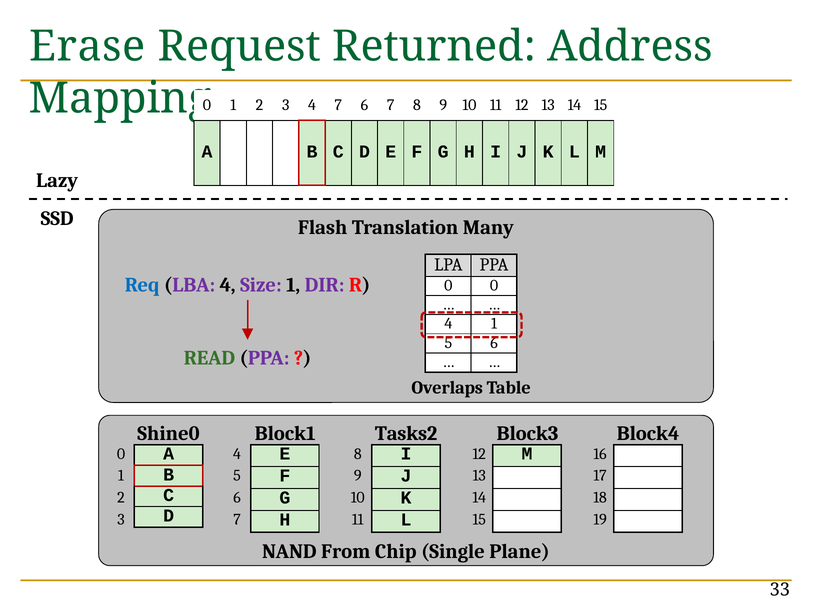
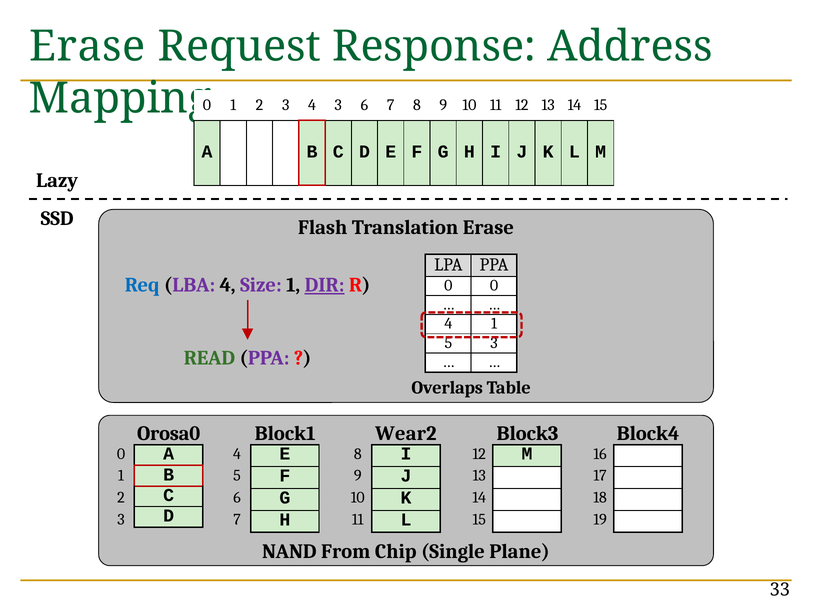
Returned: Returned -> Response (434, 47)
4 7: 7 -> 3 (338, 105)
Translation Many: Many -> Erase (488, 227)
DIR underline: none -> present (325, 285)
6: 6 -> 3 (494, 343)
Shine0: Shine0 -> Orosa0 (169, 433)
Tasks2: Tasks2 -> Wear2 (406, 433)
